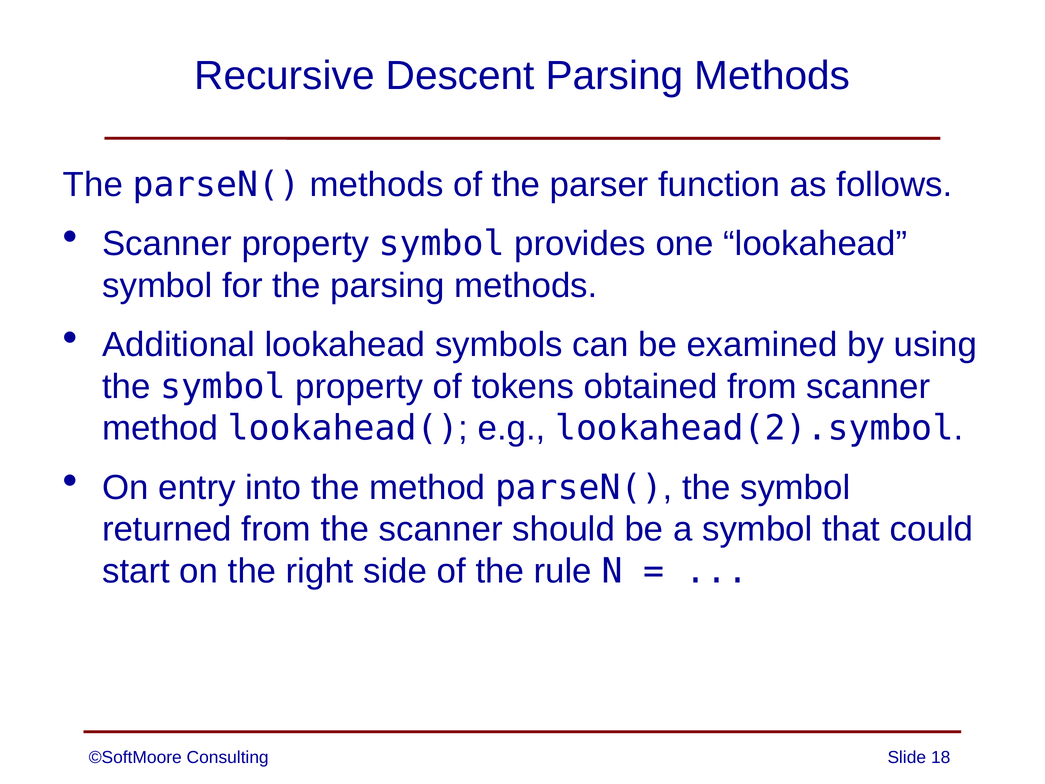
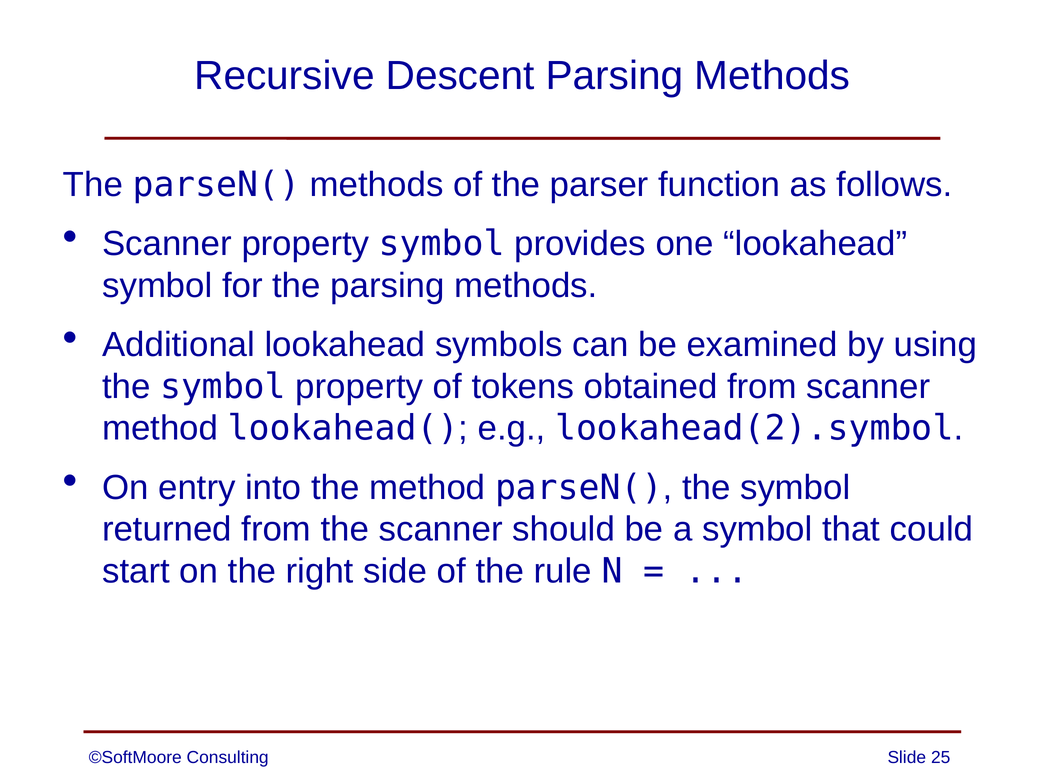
18: 18 -> 25 (941, 757)
